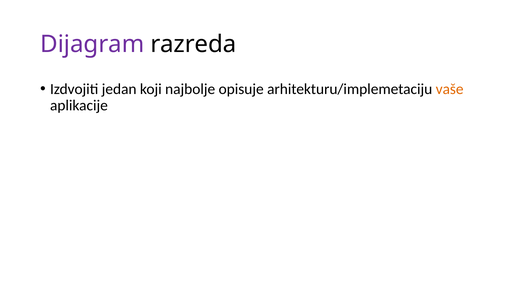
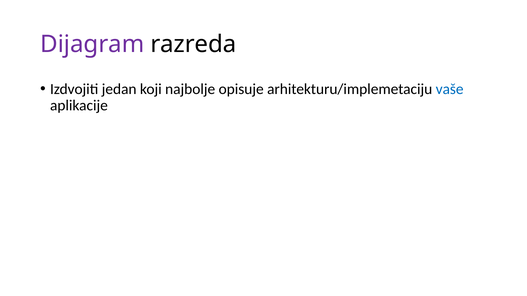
vaše colour: orange -> blue (450, 89)
